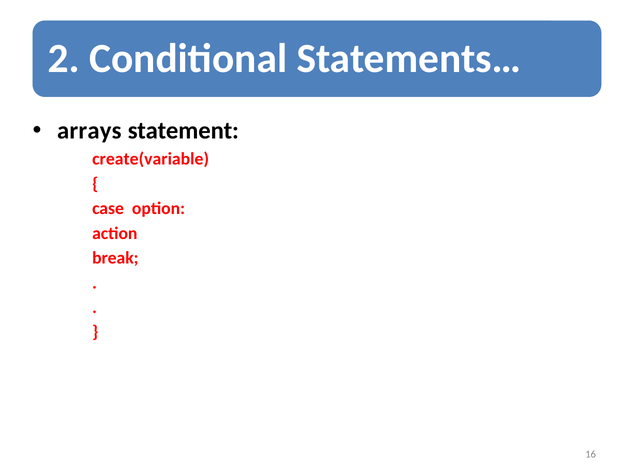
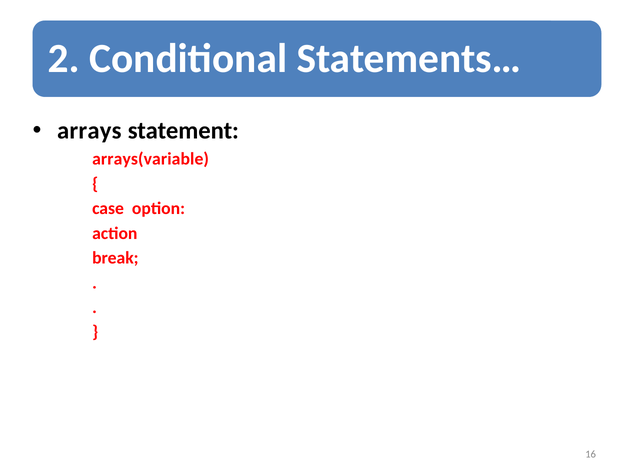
create(variable: create(variable -> arrays(variable (151, 159)
